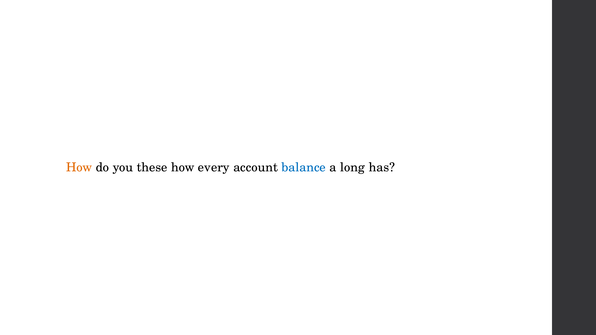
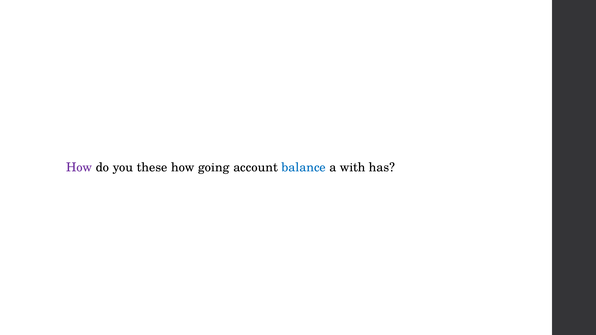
How colour: orange -> purple (79, 168)
every: every -> going (214, 168)
long: long -> with (353, 168)
